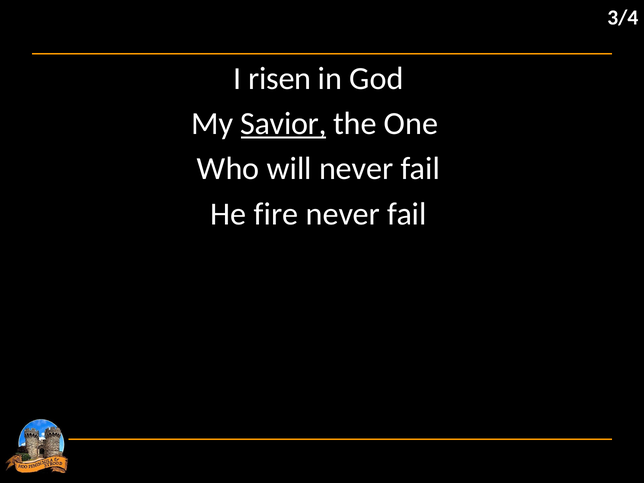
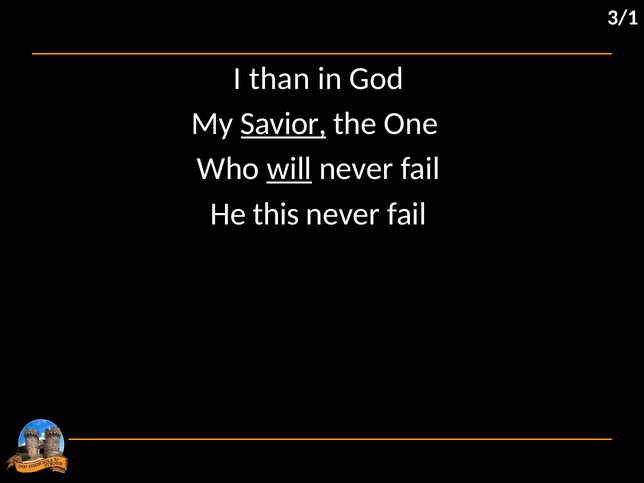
3/4: 3/4 -> 3/1 (623, 18)
risen: risen -> than (280, 79)
will underline: none -> present (289, 169)
fire: fire -> this (276, 214)
